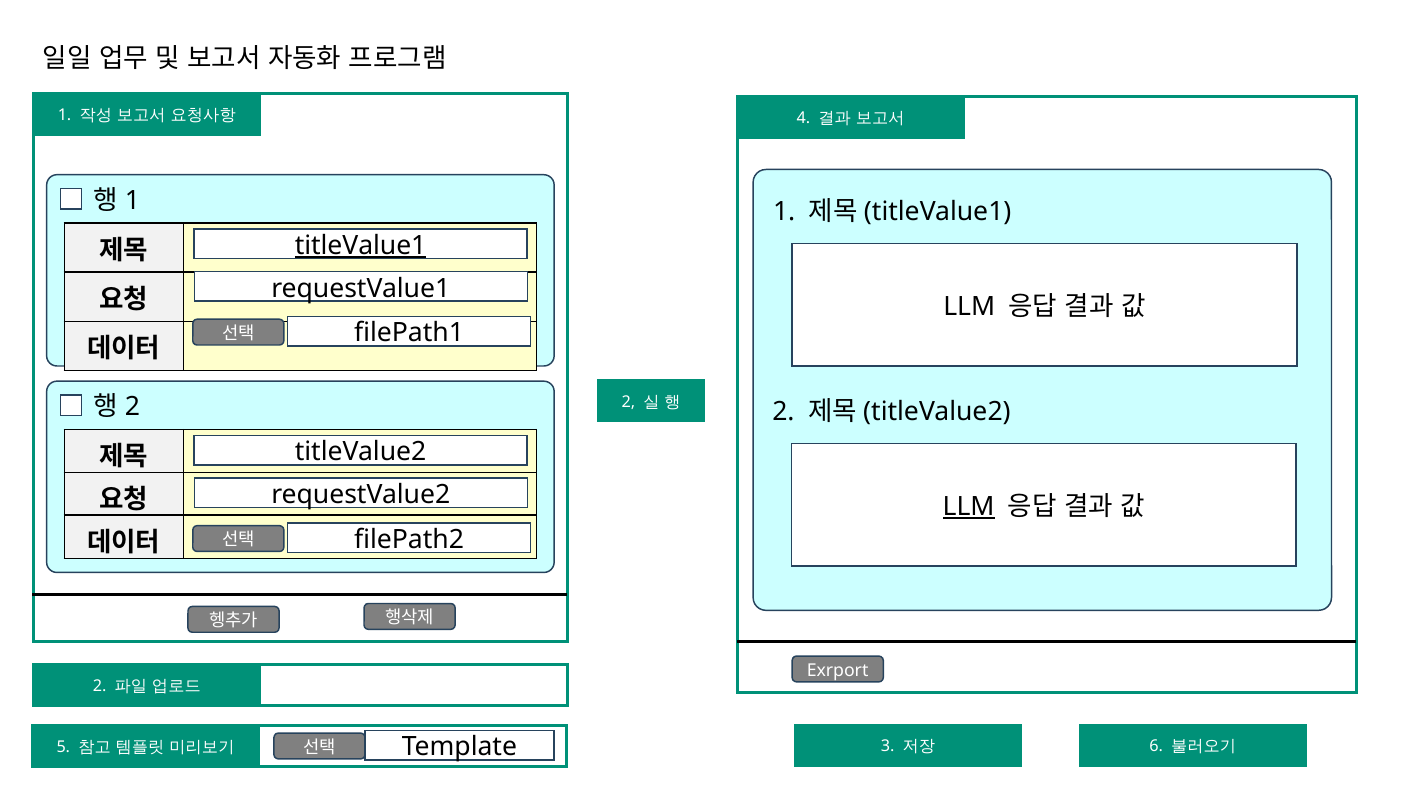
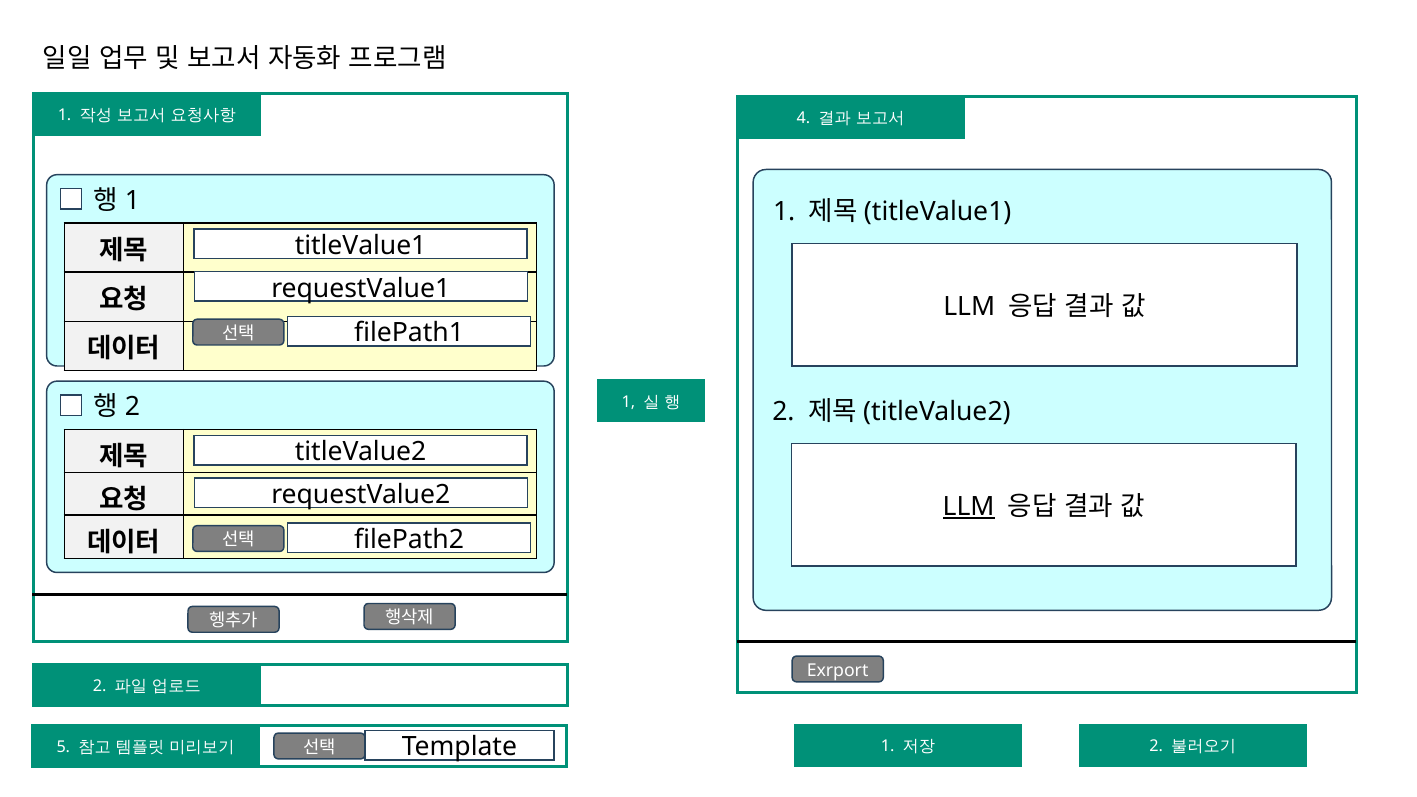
titleValue1 underline: present -> none (361, 246)
2: 2 -> 1 (628, 402)
Template 6: 6 -> 2 (1156, 746)
3: 3 -> 1 (888, 746)
